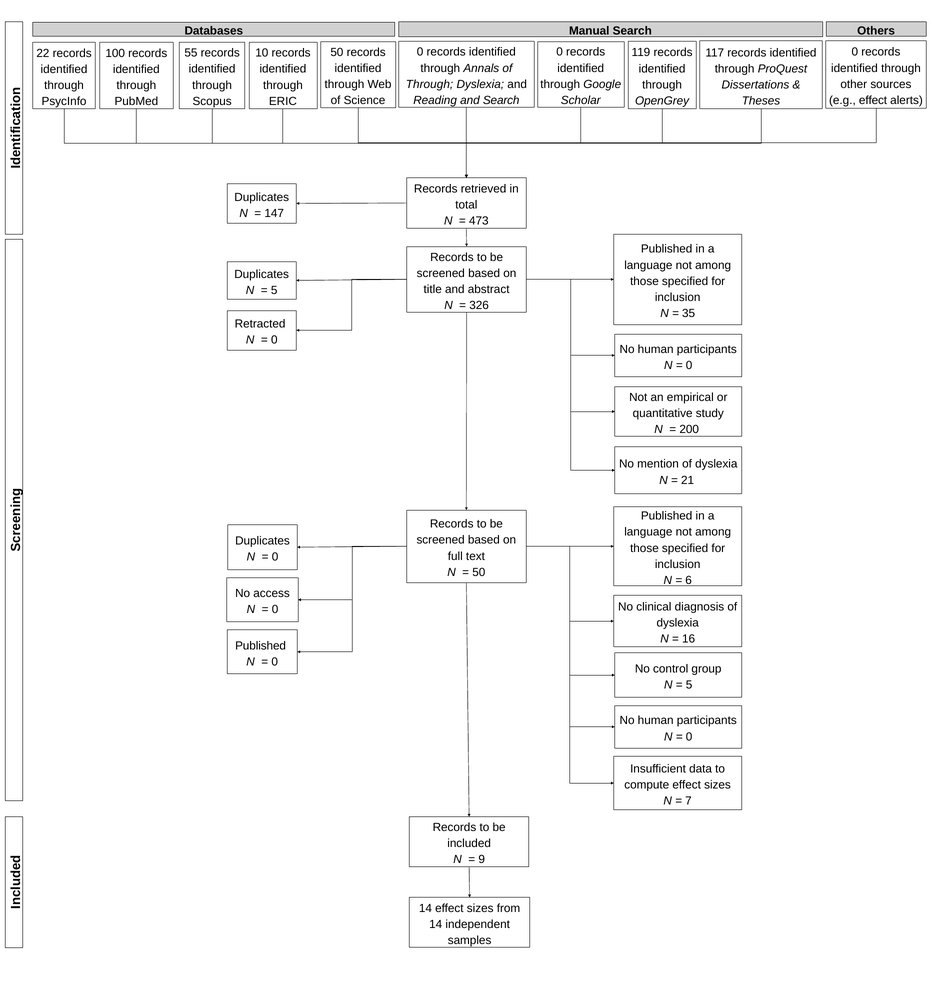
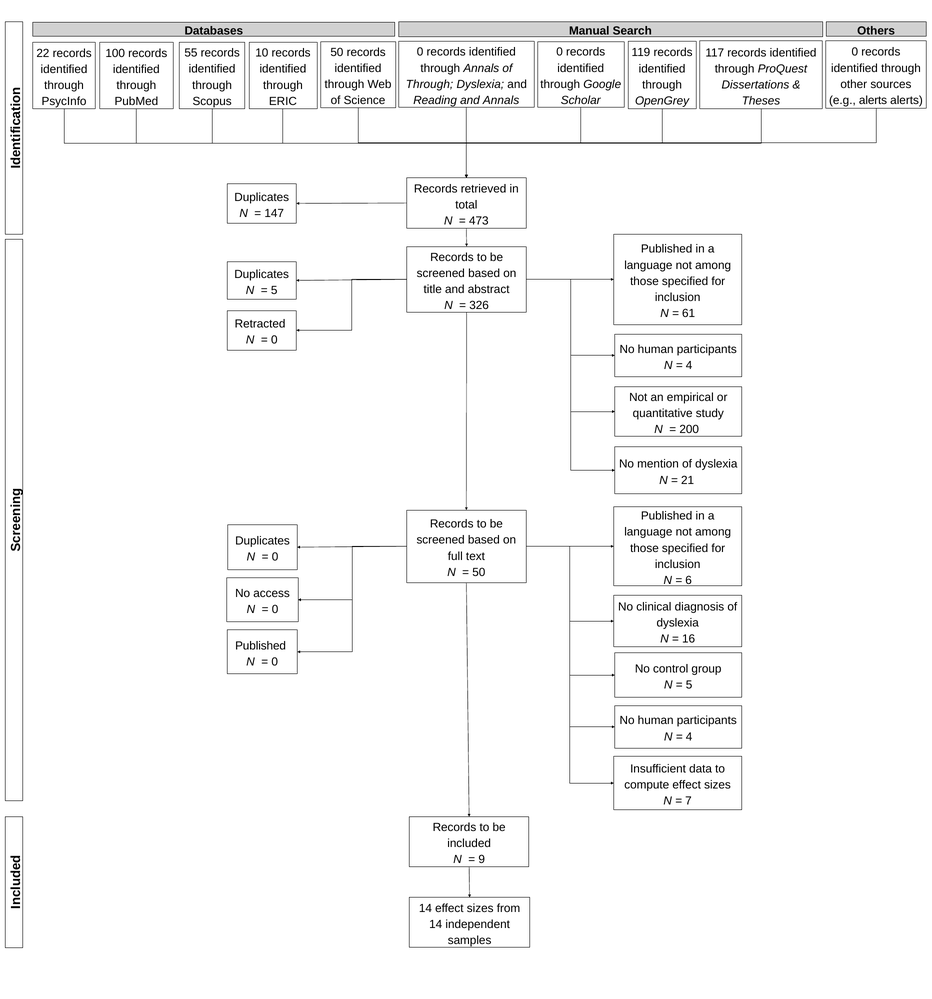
and Search: Search -> Annals (501, 100)
e.g effect: effect -> alerts (873, 100)
35: 35 -> 61 (689, 313)
0: 0 -> 4 (689, 365)
0: 0 -> 4 (689, 736)
